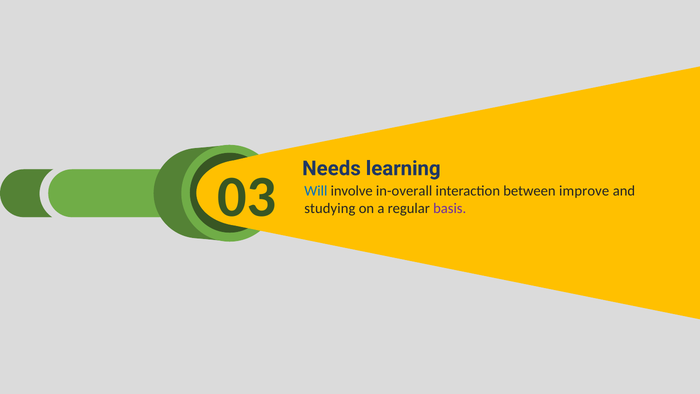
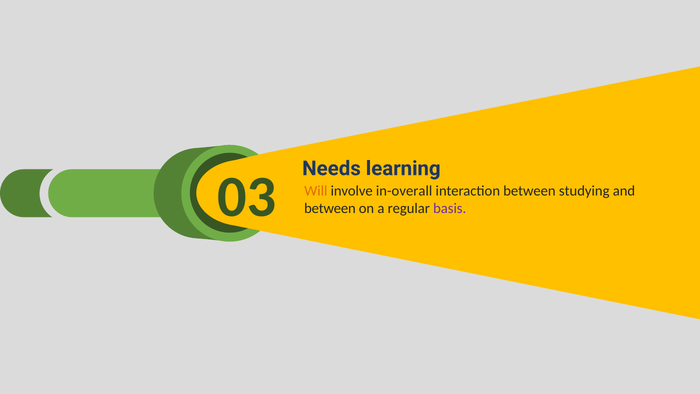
Will colour: blue -> orange (316, 191)
improve: improve -> studying (584, 191)
studying: studying -> between (330, 208)
